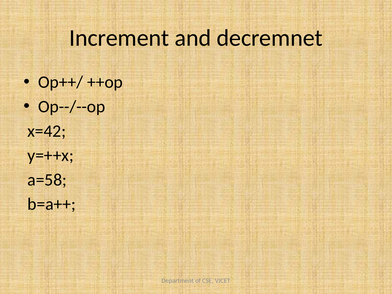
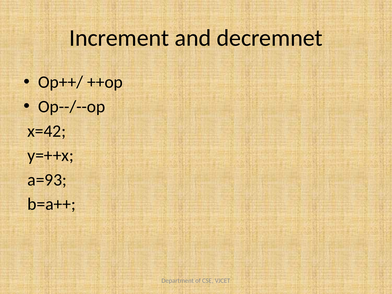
a=58: a=58 -> a=93 (47, 180)
